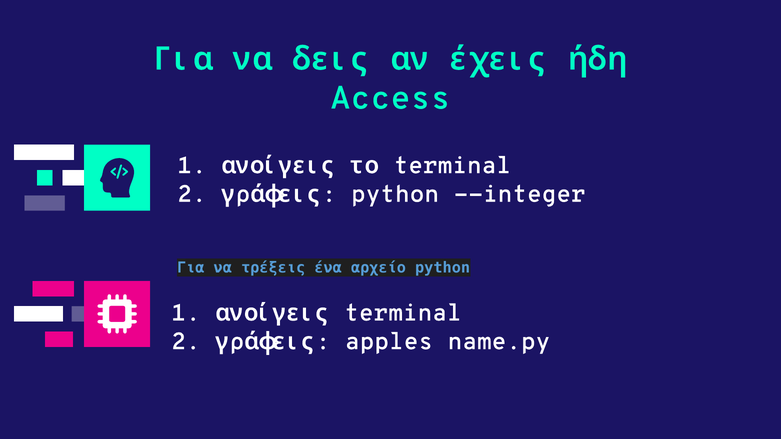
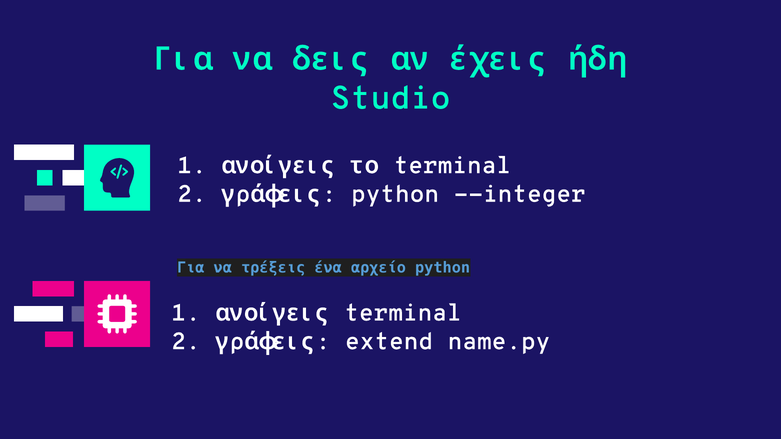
Access: Access -> Studio (390, 98)
apples: apples -> extend (389, 342)
